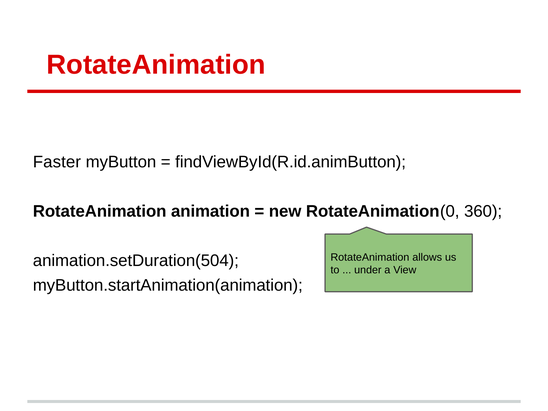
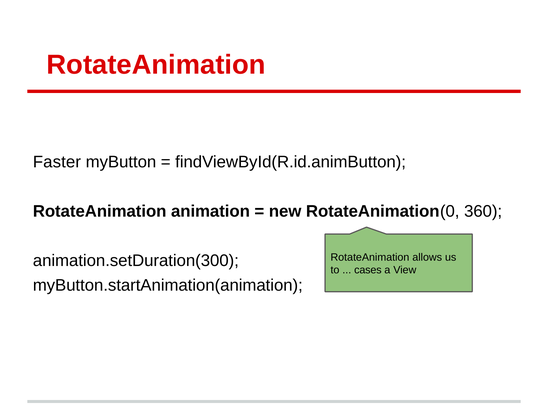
animation.setDuration(504: animation.setDuration(504 -> animation.setDuration(300 (136, 261)
under: under -> cases (368, 270)
